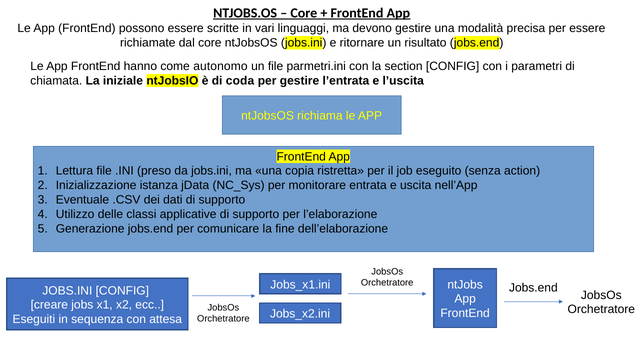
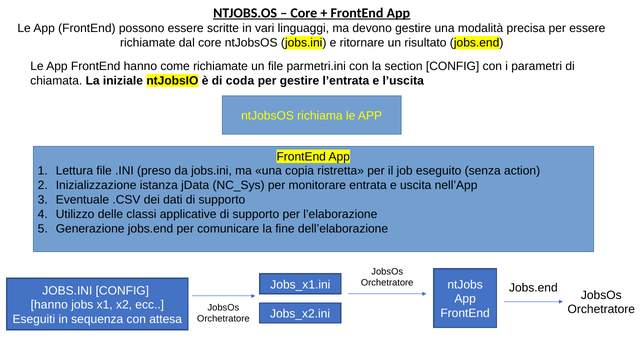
come autonomo: autonomo -> richiamate (221, 66)
creare: creare -> hanno (49, 305)
